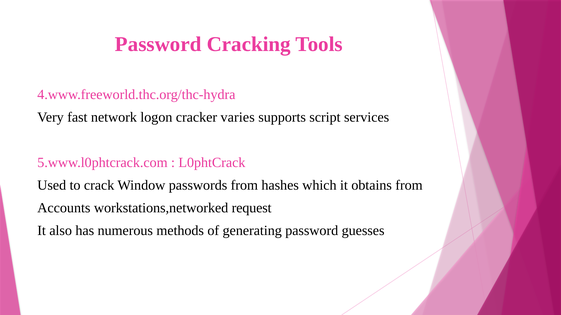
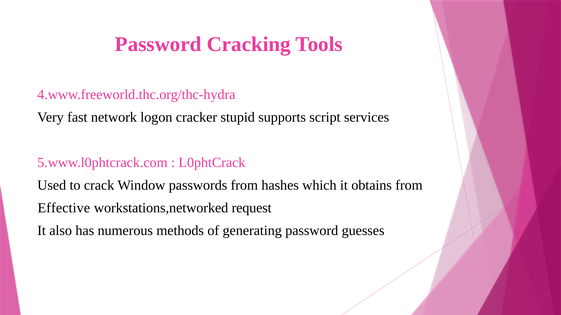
varies: varies -> stupid (238, 117)
Accounts: Accounts -> Effective (64, 208)
